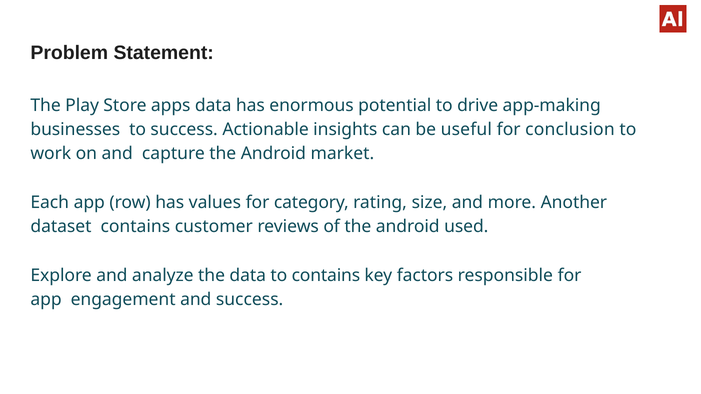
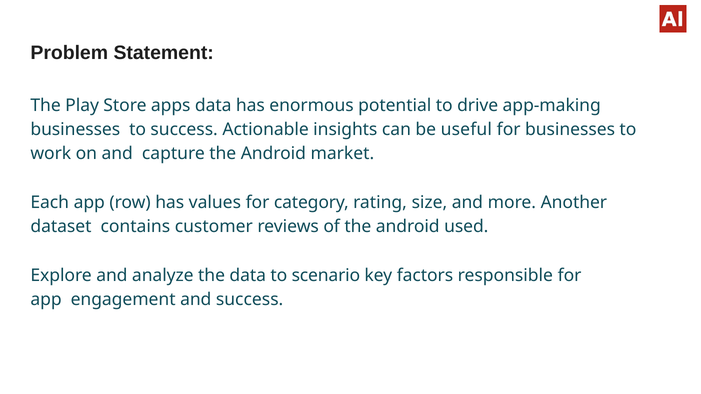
for conclusion: conclusion -> businesses (570, 130)
to contains: contains -> scenario (326, 276)
